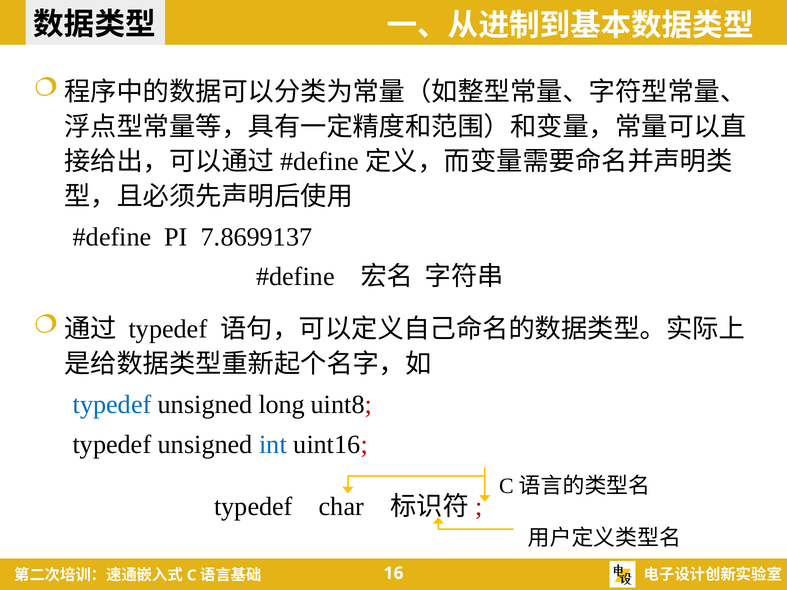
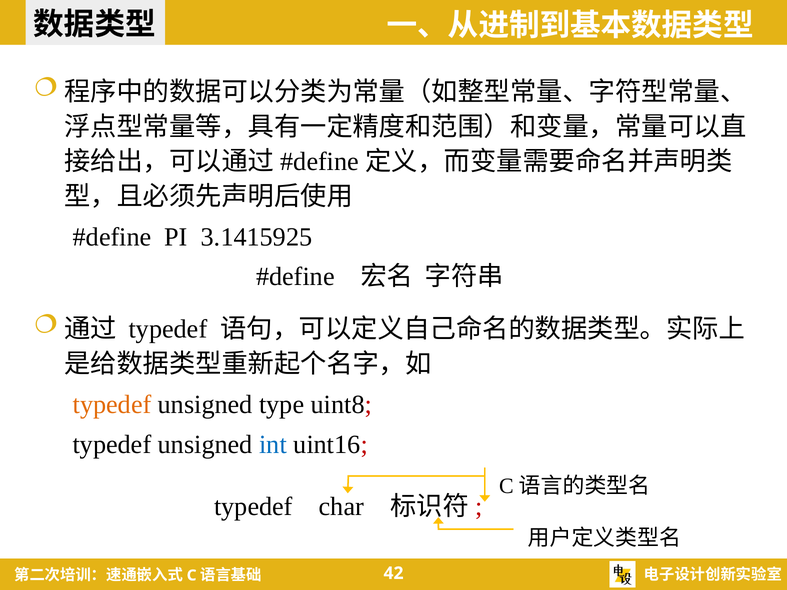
7.8699137: 7.8699137 -> 3.1415925 (257, 237)
typedef colour: blue -> orange (112, 405)
long: long -> type (282, 405)
16: 16 -> 42 (394, 573)
